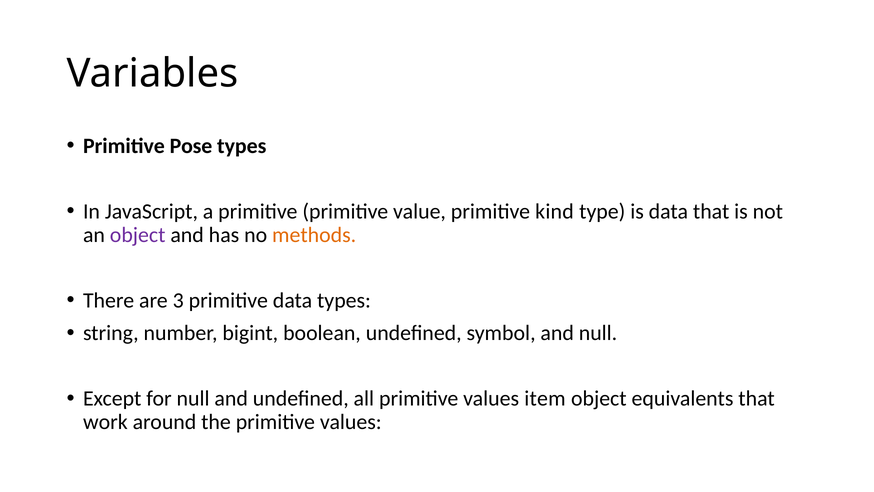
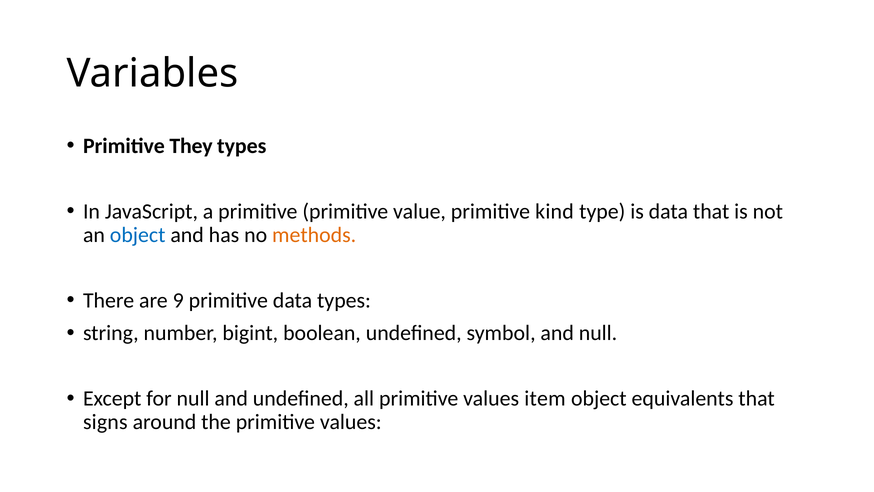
Pose: Pose -> They (191, 146)
object colour: purple -> blue (138, 235)
3: 3 -> 9 (178, 300)
work: work -> signs (105, 422)
